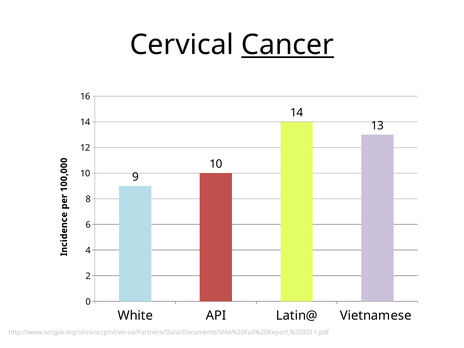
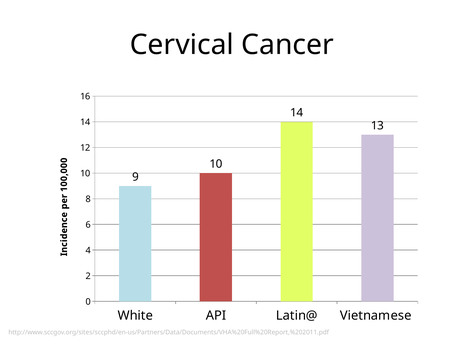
Cancer underline: present -> none (288, 45)
